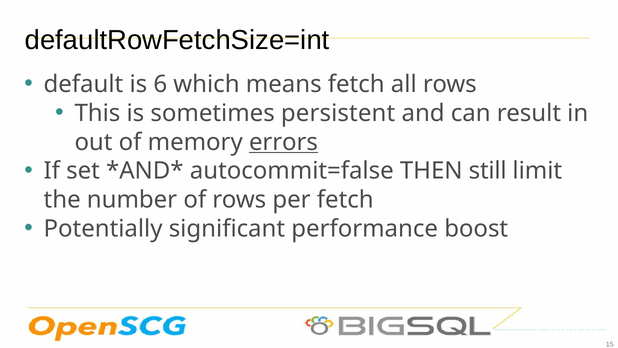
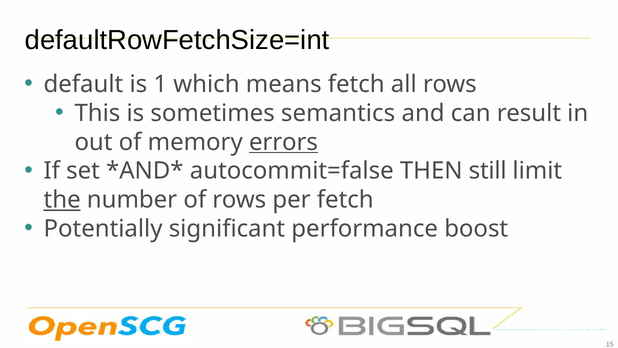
6: 6 -> 1 (160, 84)
persistent: persistent -> semantics (338, 113)
the underline: none -> present (62, 200)
